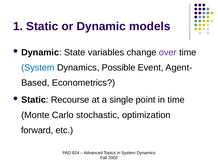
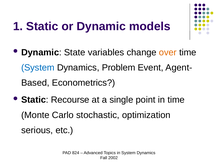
over colour: purple -> orange (168, 53)
Possible: Possible -> Problem (119, 68)
forward: forward -> serious (37, 131)
